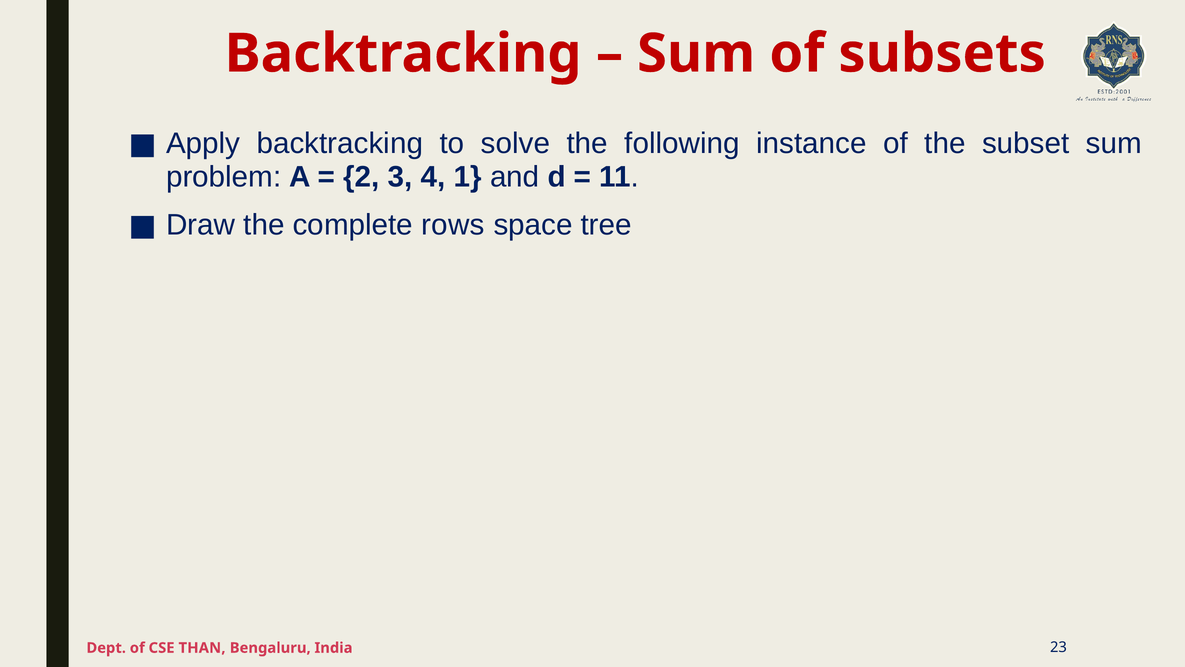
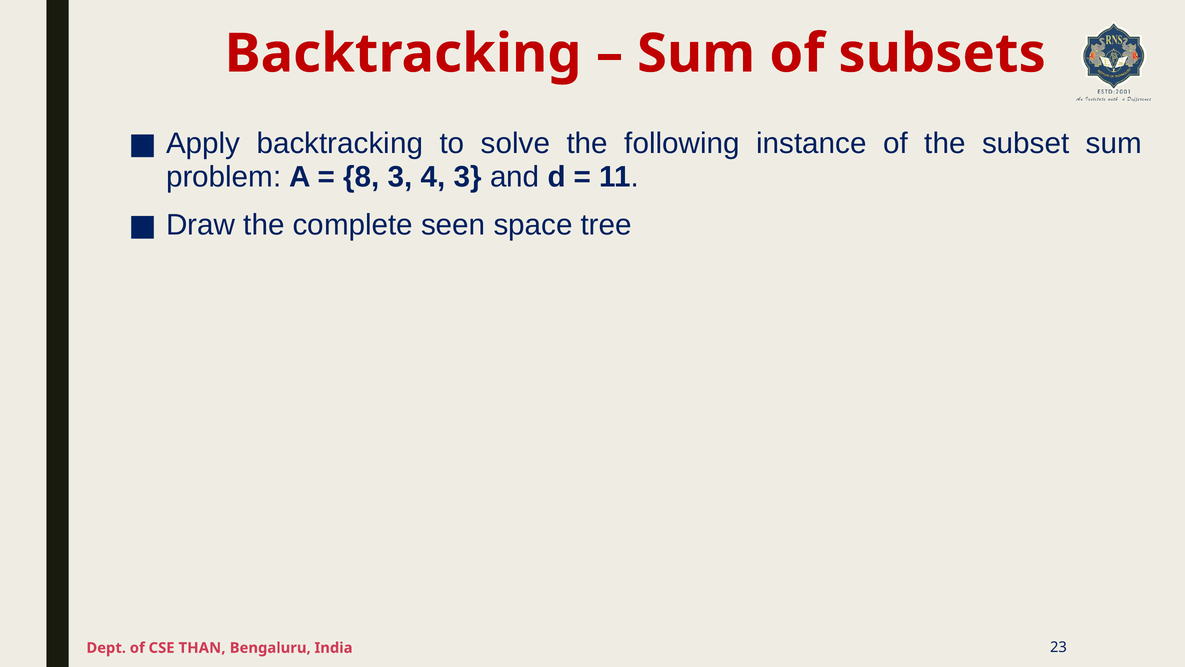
2: 2 -> 8 (362, 177)
4 1: 1 -> 3 (468, 177)
rows: rows -> seen (453, 225)
